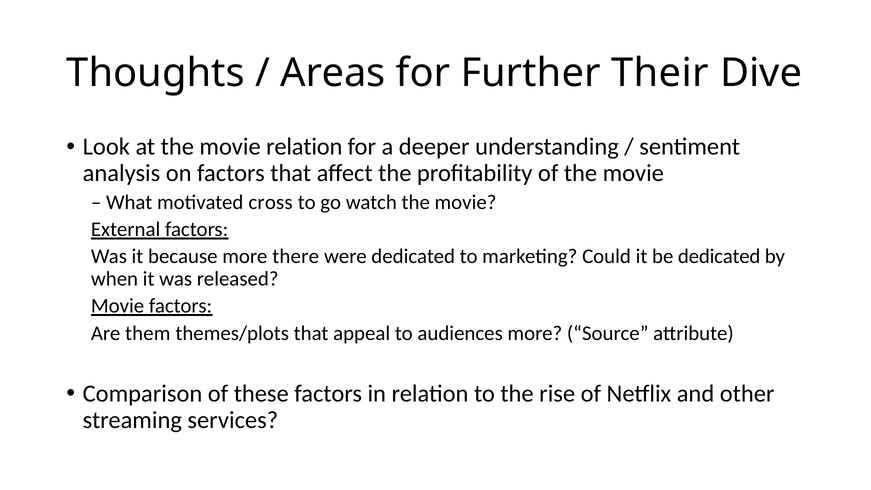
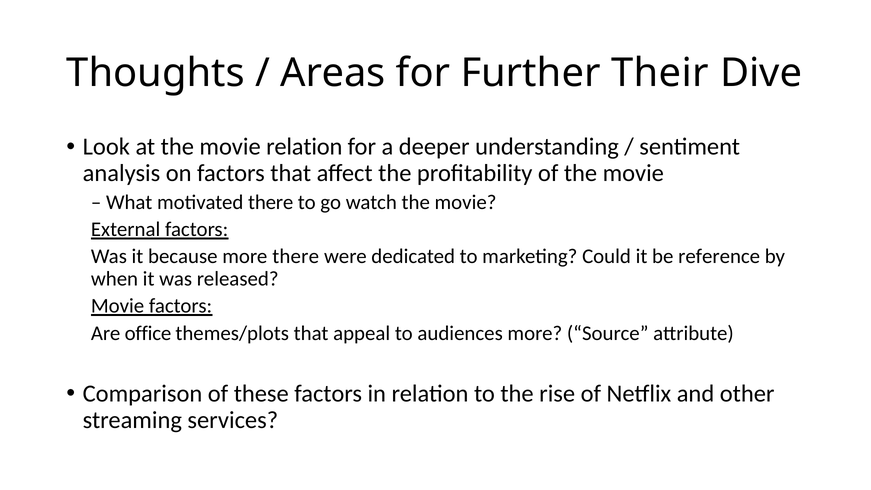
motivated cross: cross -> there (271, 202)
be dedicated: dedicated -> reference (719, 256)
them: them -> office (148, 333)
